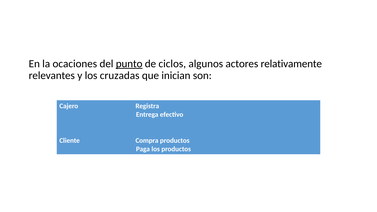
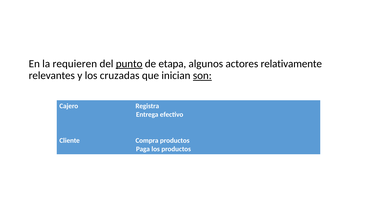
ocaciones: ocaciones -> requieren (75, 64)
ciclos: ciclos -> etapa (172, 64)
son underline: none -> present (202, 76)
